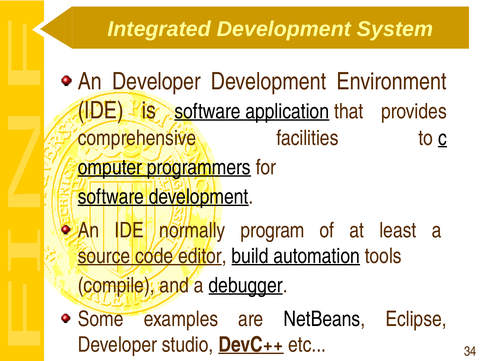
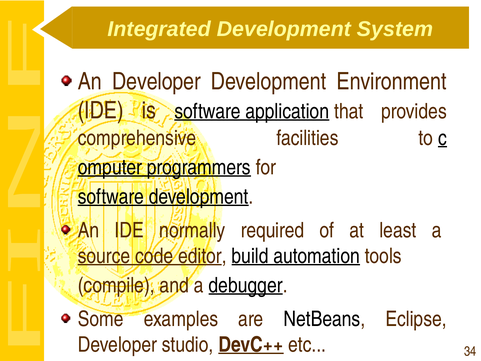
program: program -> required (272, 230)
